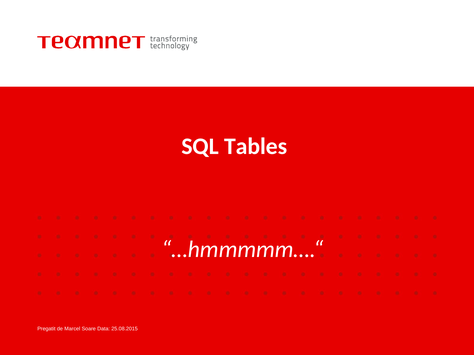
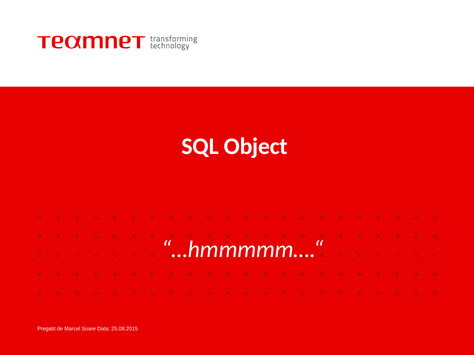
Tables: Tables -> Object (256, 147)
